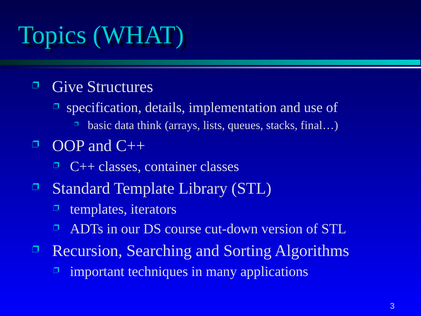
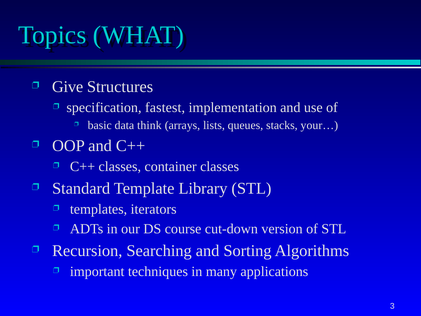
details: details -> fastest (165, 108)
final…: final… -> your… (319, 125)
